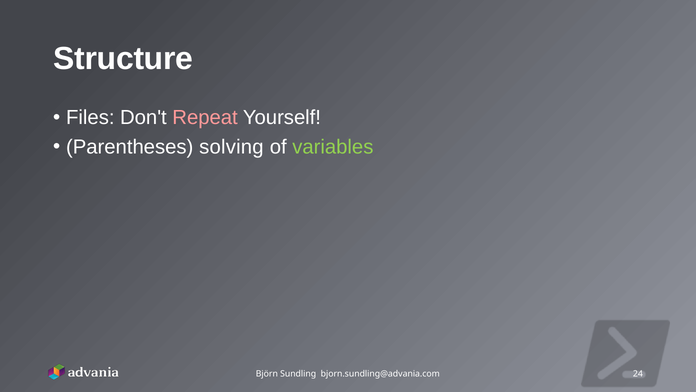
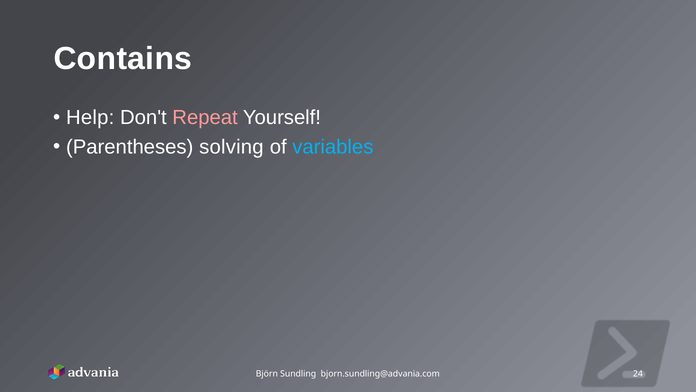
Structure: Structure -> Contains (123, 58)
Files: Files -> Help (90, 118)
variables colour: light green -> light blue (333, 147)
